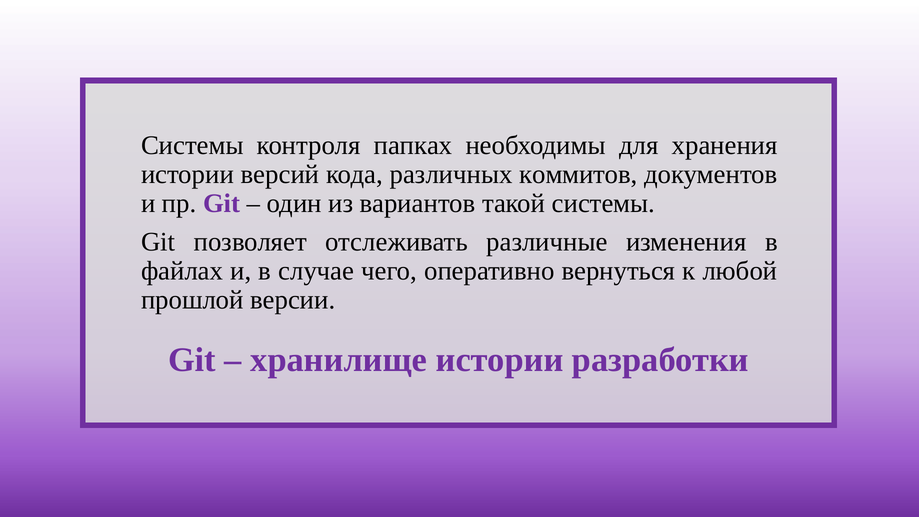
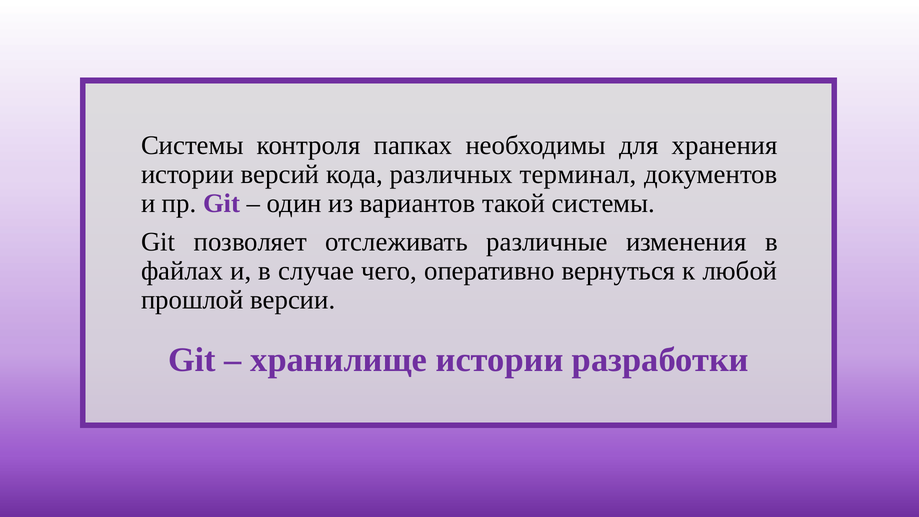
коммитов: коммитов -> терминал (578, 174)
